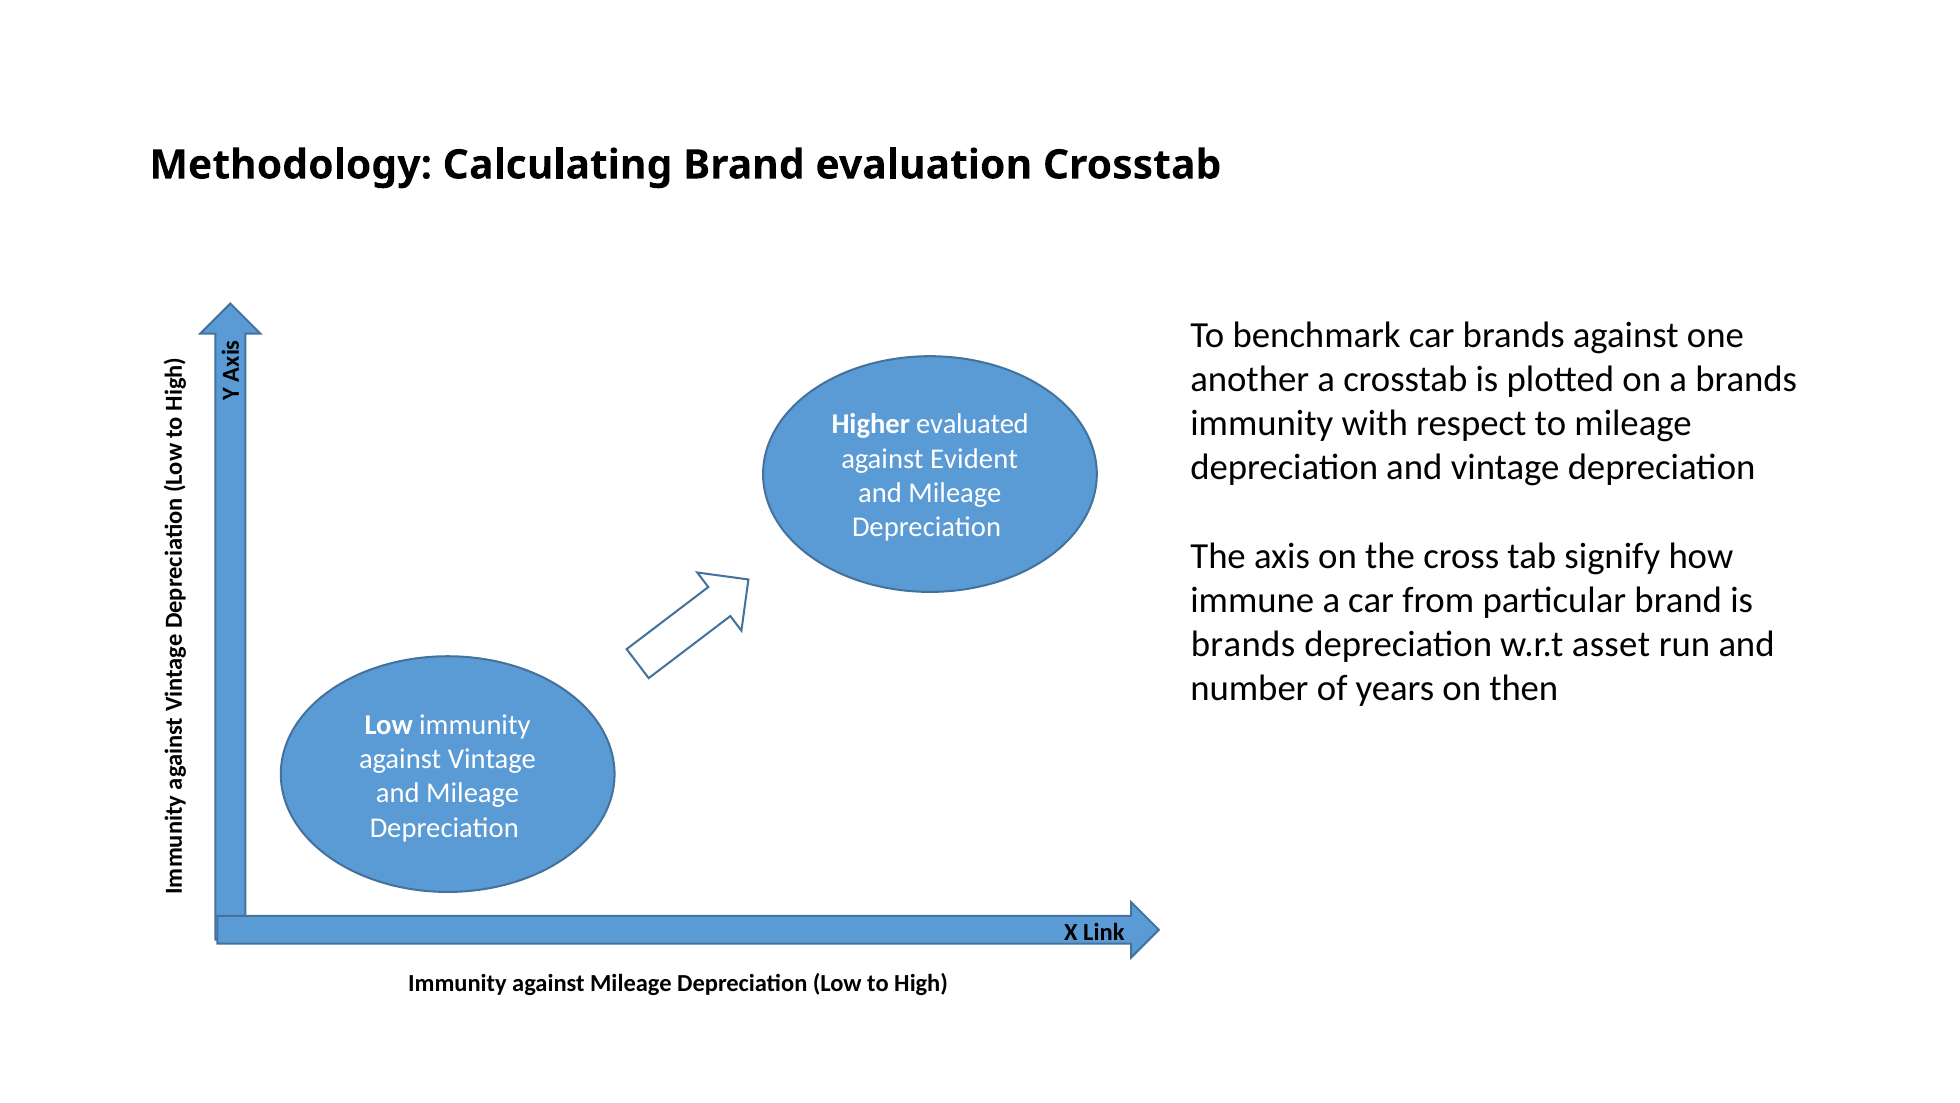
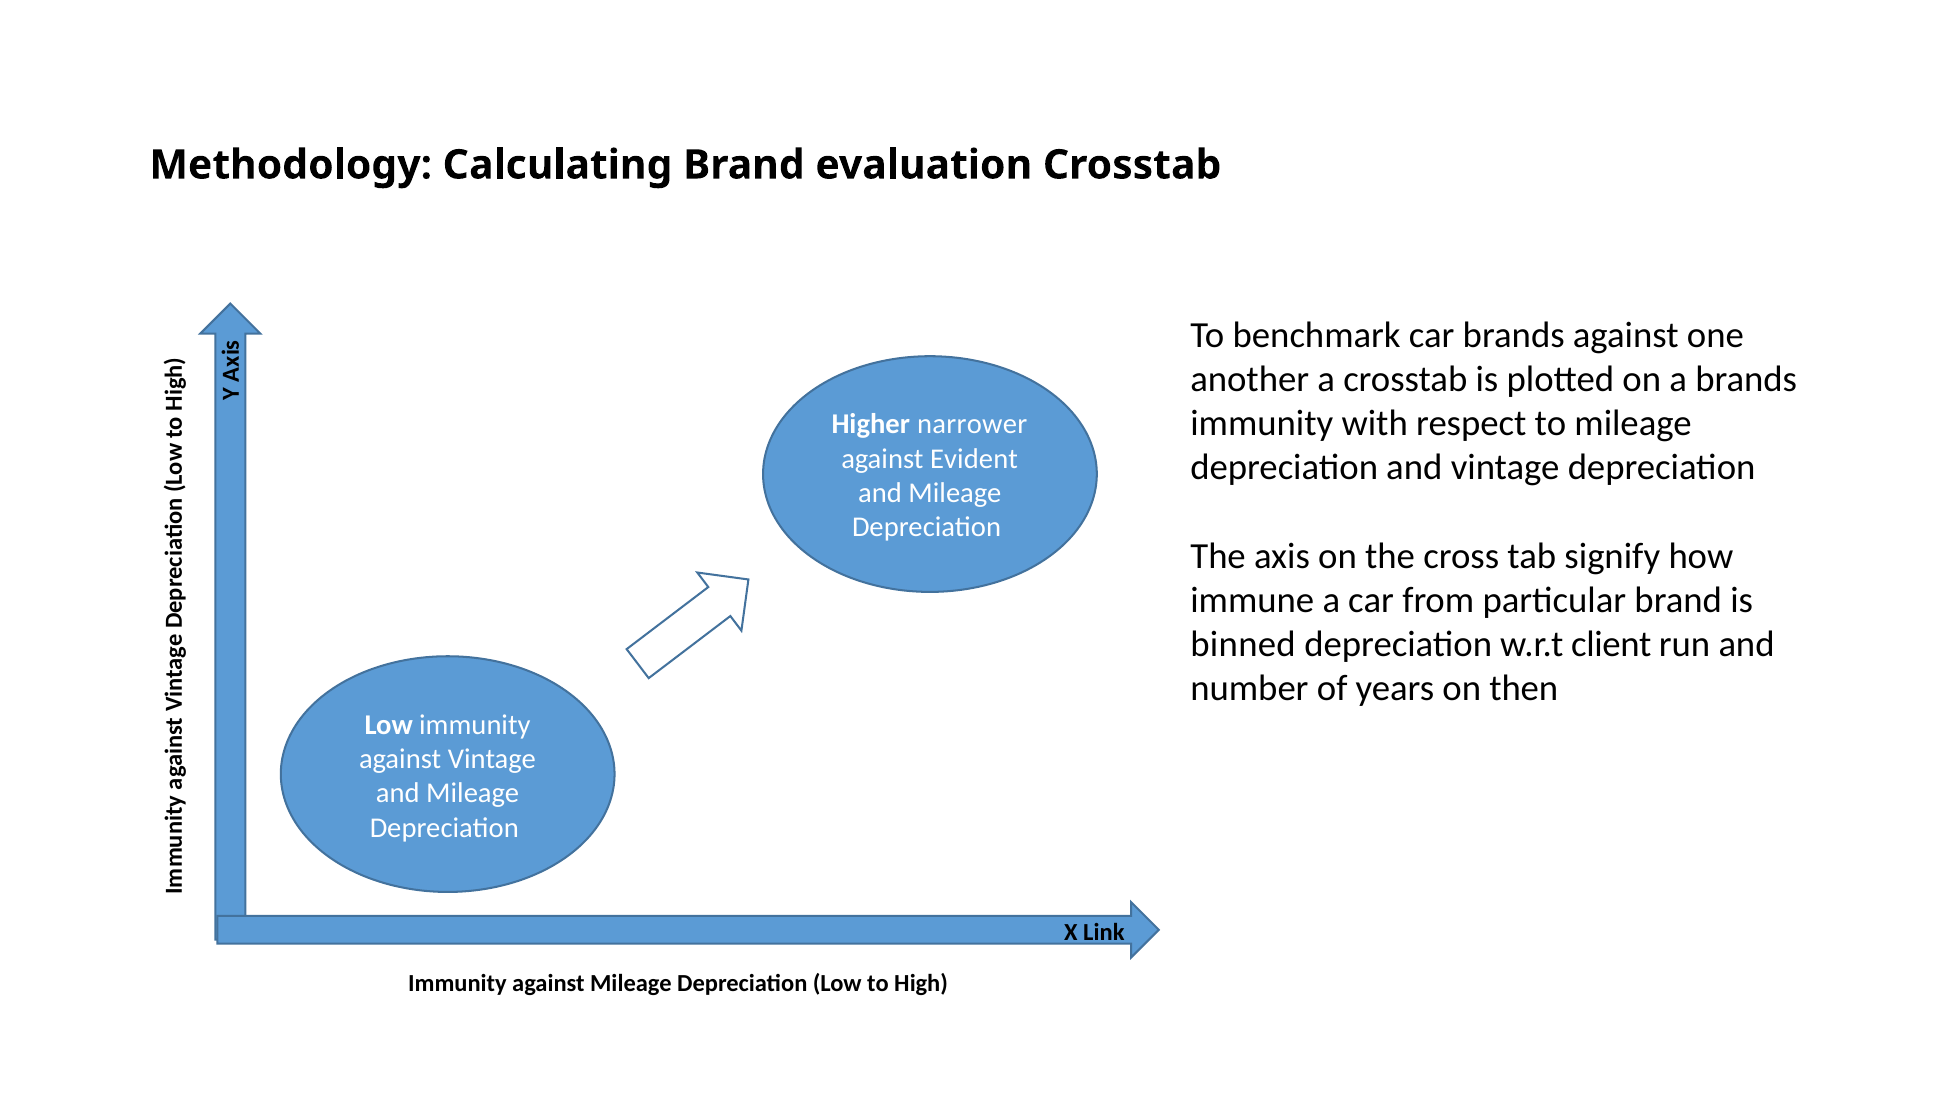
evaluated: evaluated -> narrower (972, 424)
brands: brands -> binned (1243, 644)
asset: asset -> client (1611, 644)
